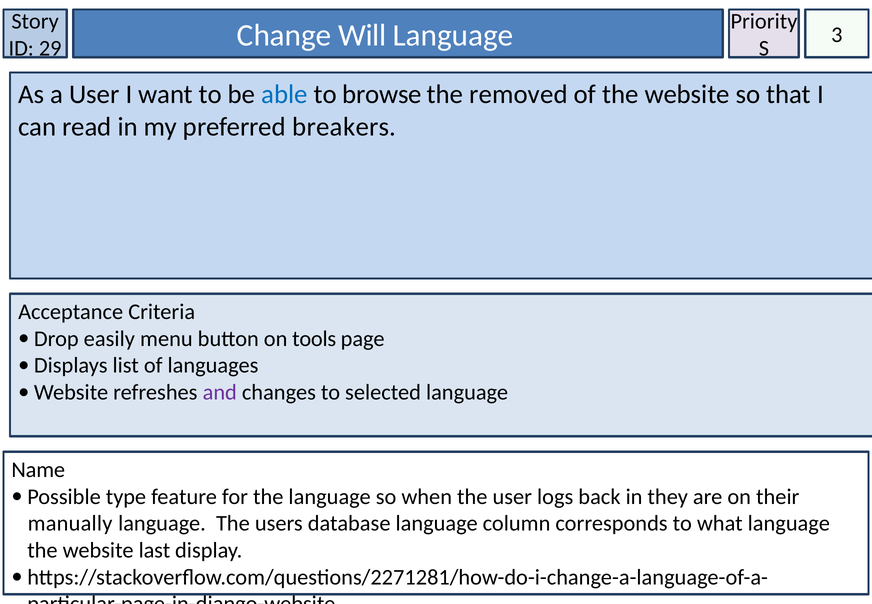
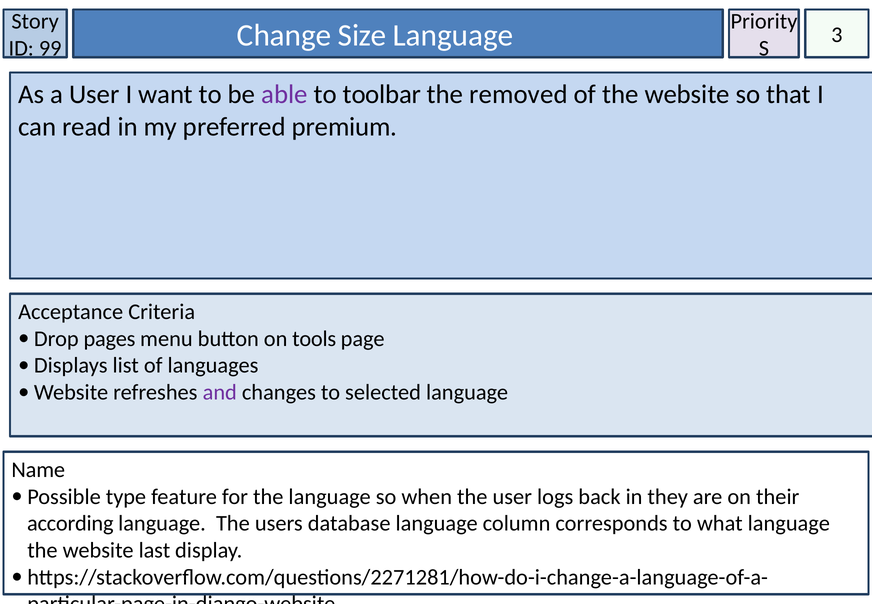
29: 29 -> 99 (50, 48)
Will: Will -> Size (362, 36)
able colour: blue -> purple (285, 94)
browse: browse -> toolbar (382, 94)
breakers: breakers -> premium (345, 127)
easily: easily -> pages (109, 339)
manually: manually -> according (70, 523)
